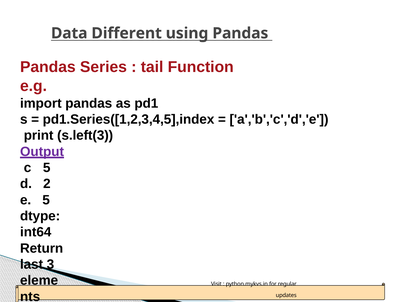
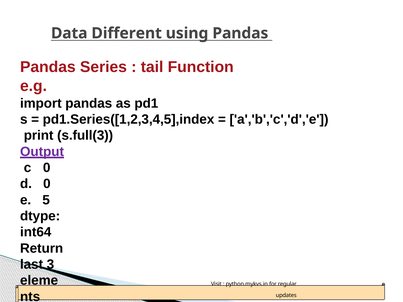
s.left(3: s.left(3 -> s.full(3 (85, 136)
c 5: 5 -> 0 (47, 168)
2: 2 -> 0 (47, 184)
